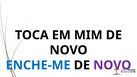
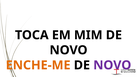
ENCHE-ME colour: blue -> orange (38, 65)
